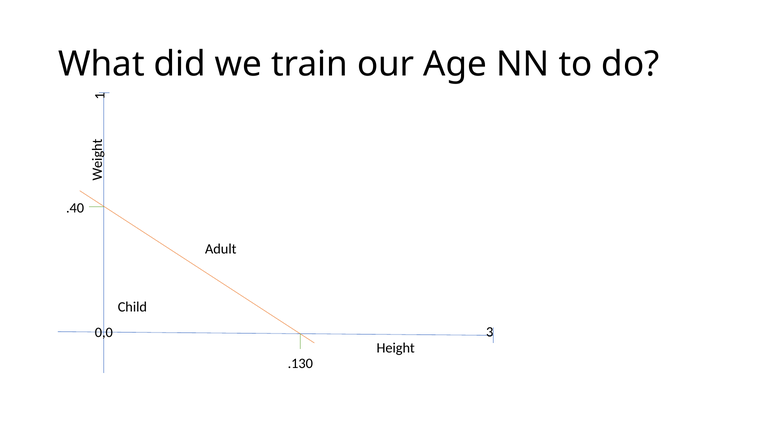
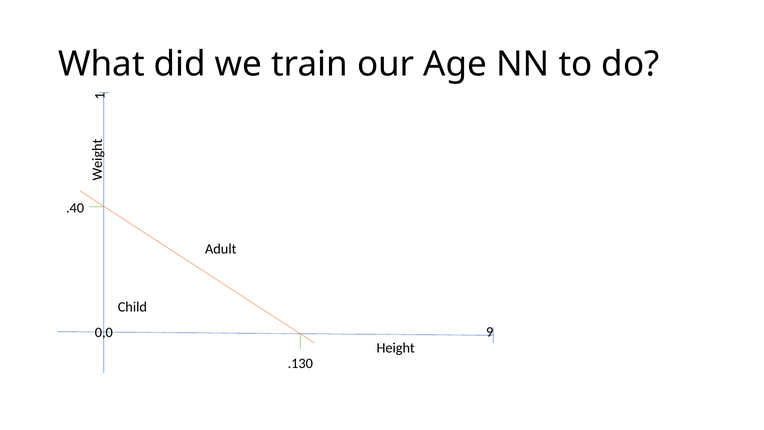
3: 3 -> 9 (490, 332)
